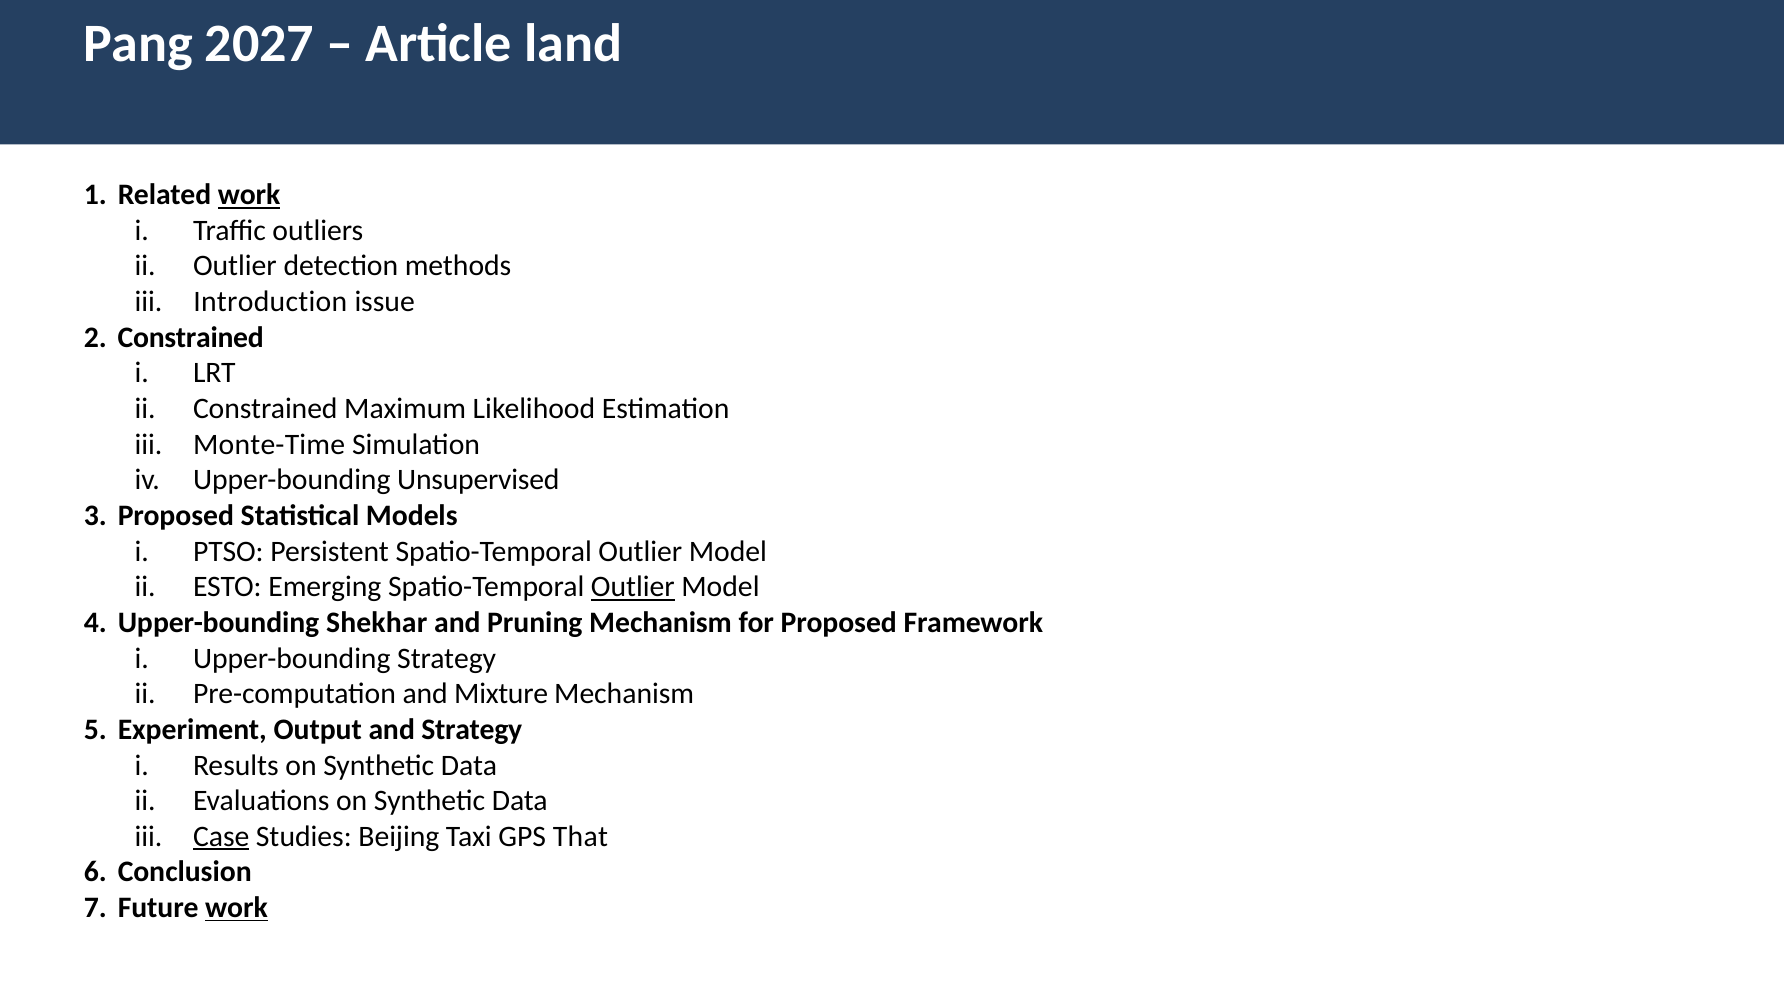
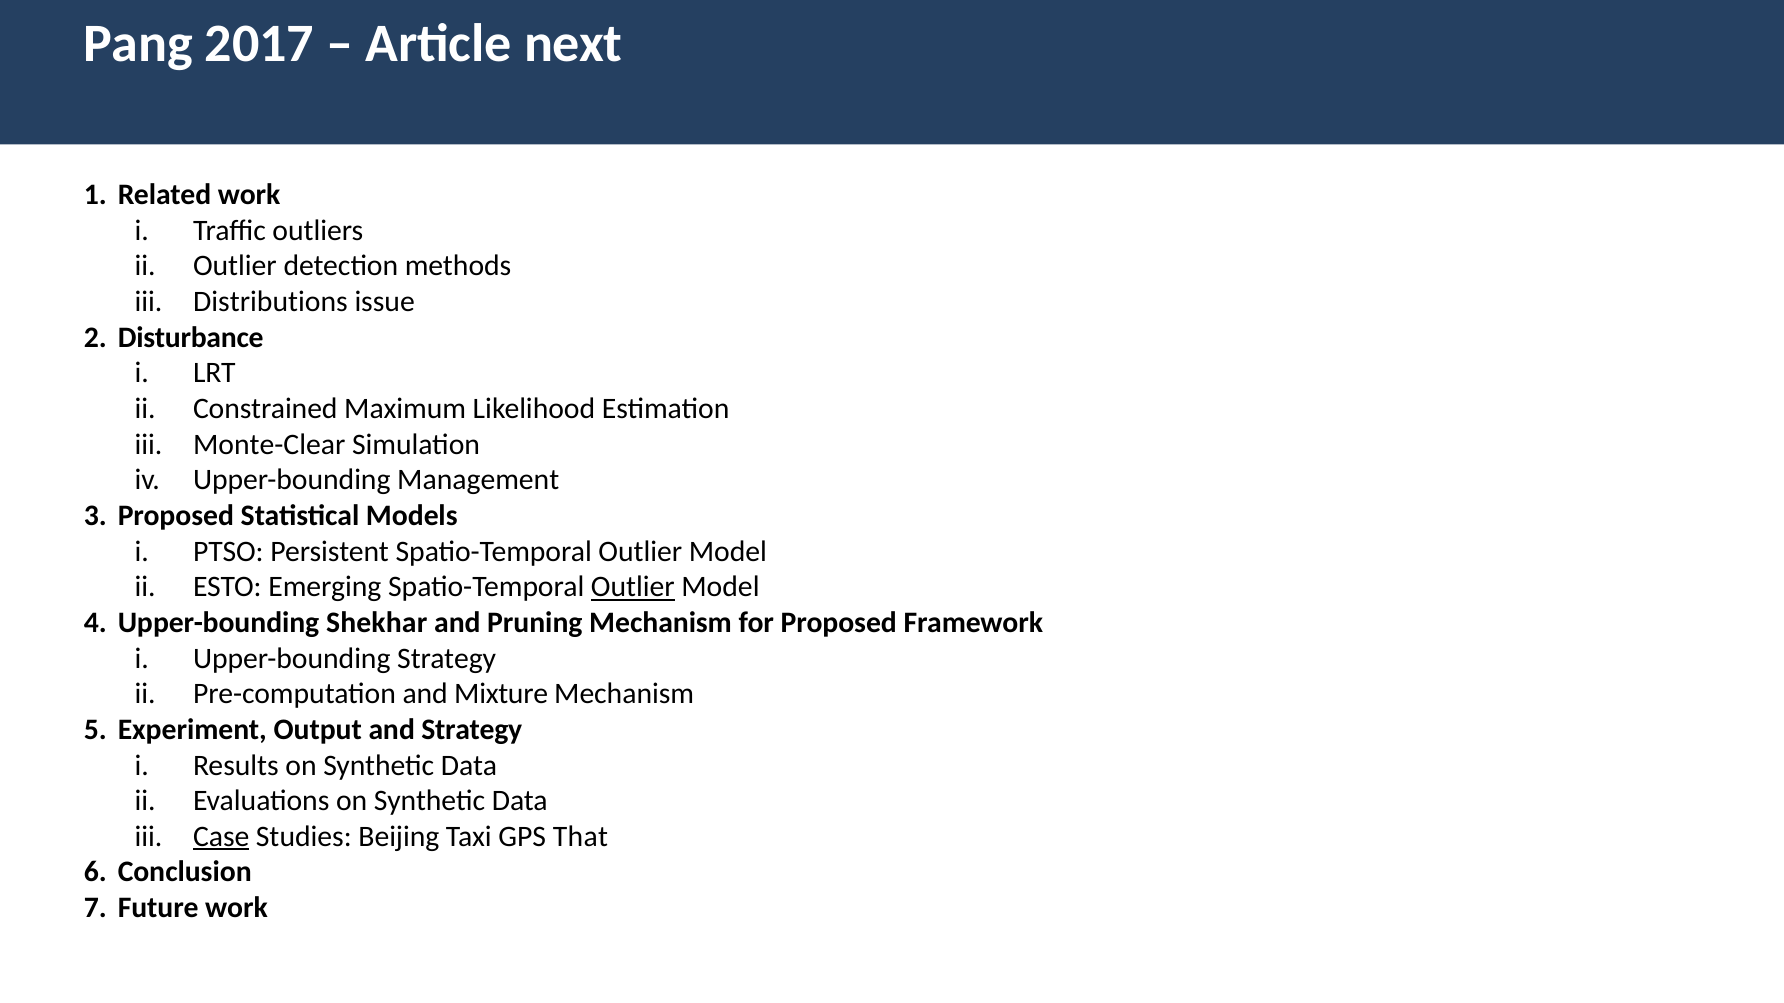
2027: 2027 -> 2017 (260, 44)
land: land -> next (573, 44)
work underline: present -> none (249, 195)
Introduction: Introduction -> Distributions (270, 302)
Constrained: Constrained -> Disturbance (191, 338)
Monte-Time: Monte-Time -> Monte-Clear (269, 445)
Unsupervised: Unsupervised -> Management (478, 480)
work underline: present -> none (236, 908)
